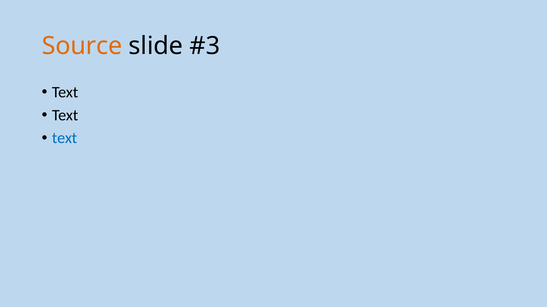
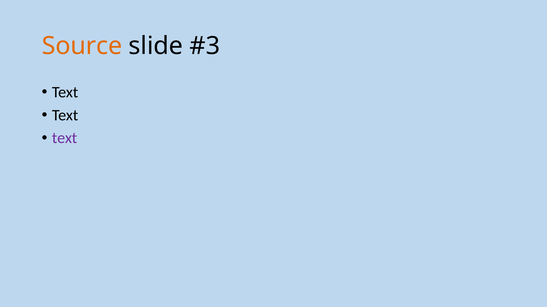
text colour: blue -> purple (65, 138)
